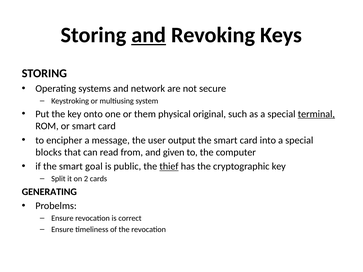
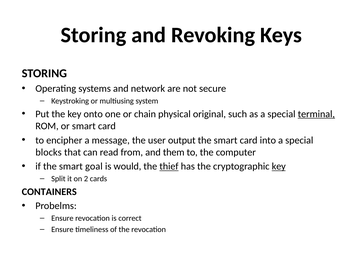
and underline: present -> none (149, 35)
them: them -> chain (145, 114)
given: given -> them (174, 152)
public: public -> would (127, 167)
key underline: none -> present (279, 167)
GENERATING: GENERATING -> CONTAINERS (49, 192)
